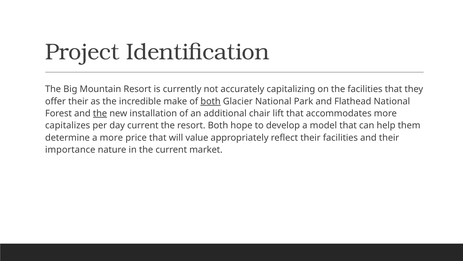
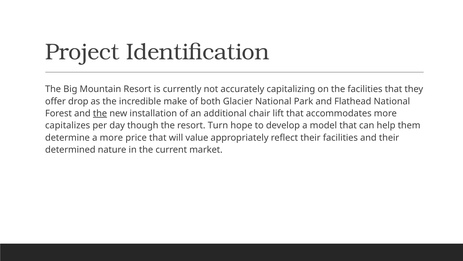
offer their: their -> drop (78, 101)
both underline: present -> none (211, 101)
day current: current -> though (143, 125)
resort Both: Both -> Turn (218, 125)
importance: importance -> determined (70, 149)
